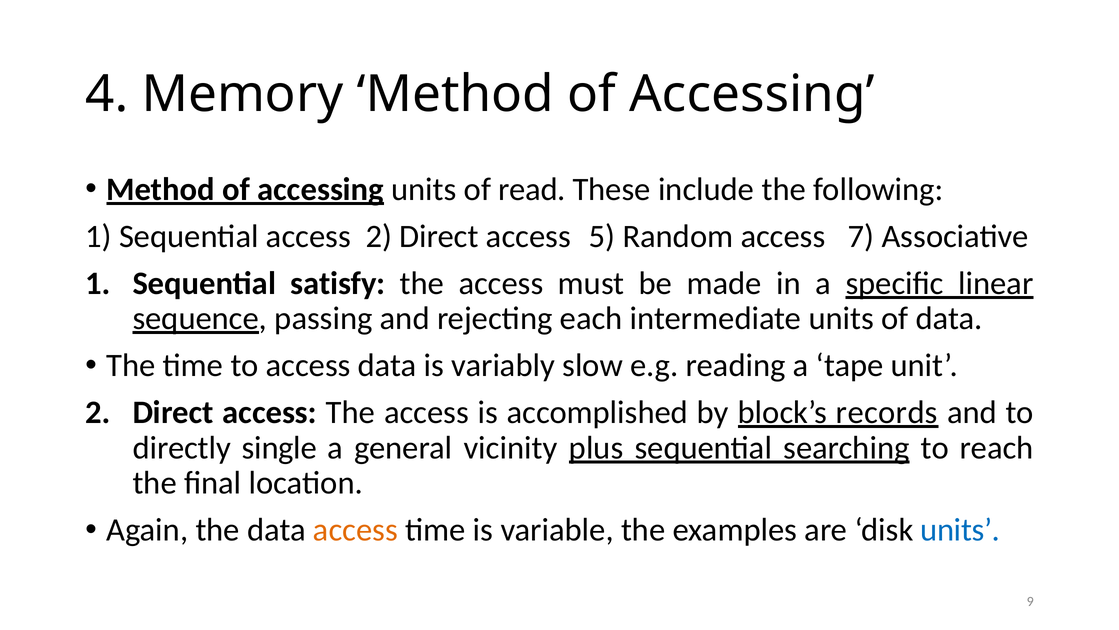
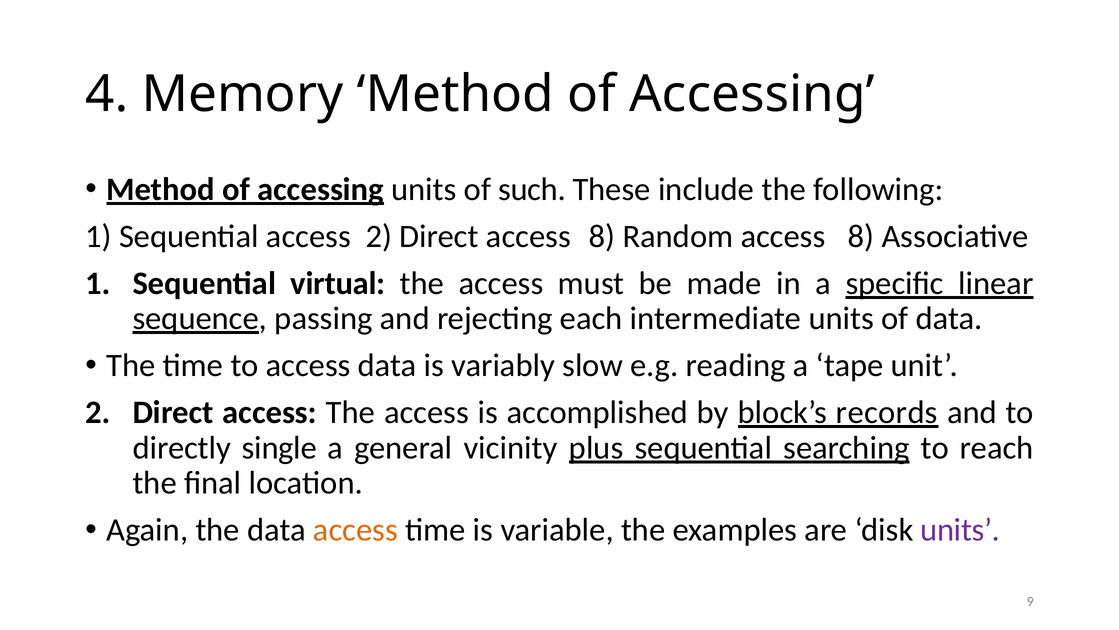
read: read -> such (532, 189)
Direct access 5: 5 -> 8 (602, 236)
Random access 7: 7 -> 8 (861, 236)
satisfy: satisfy -> virtual (338, 283)
units colour: blue -> purple (960, 530)
